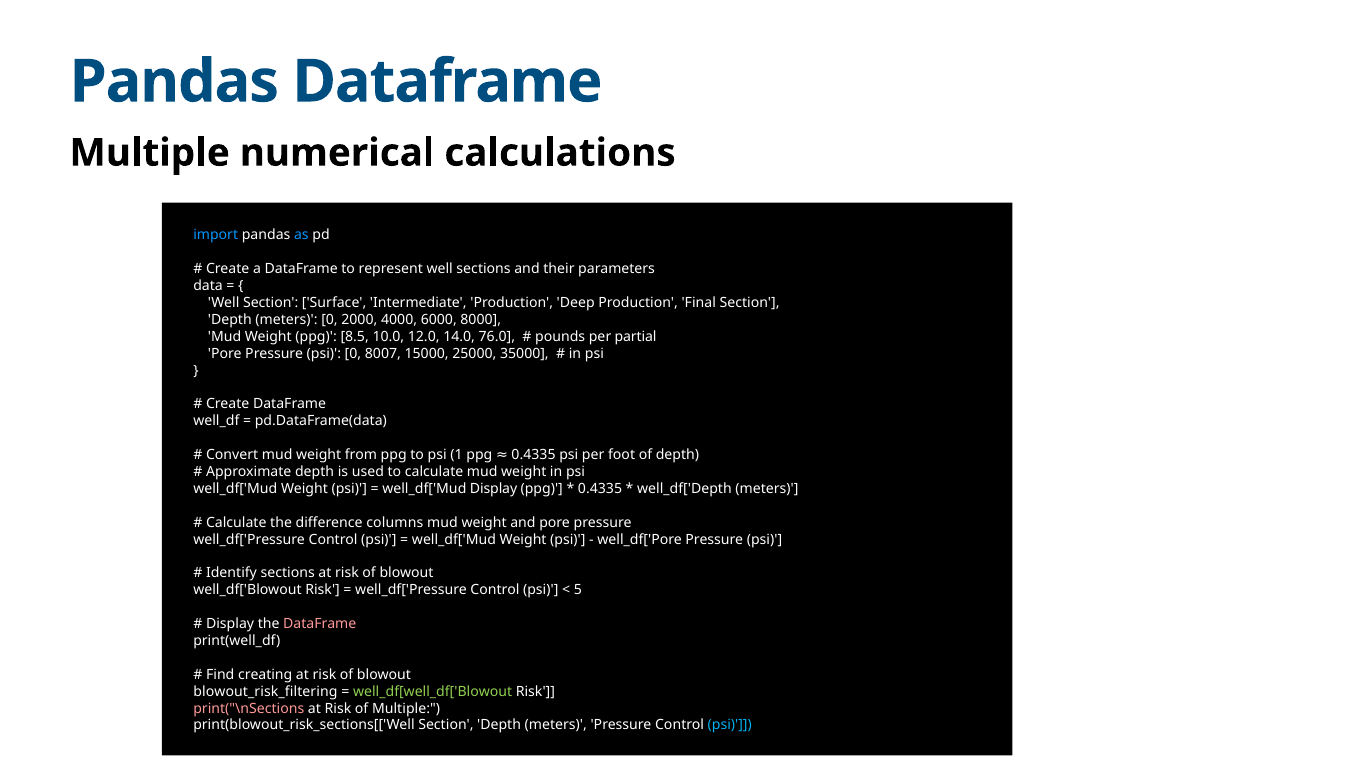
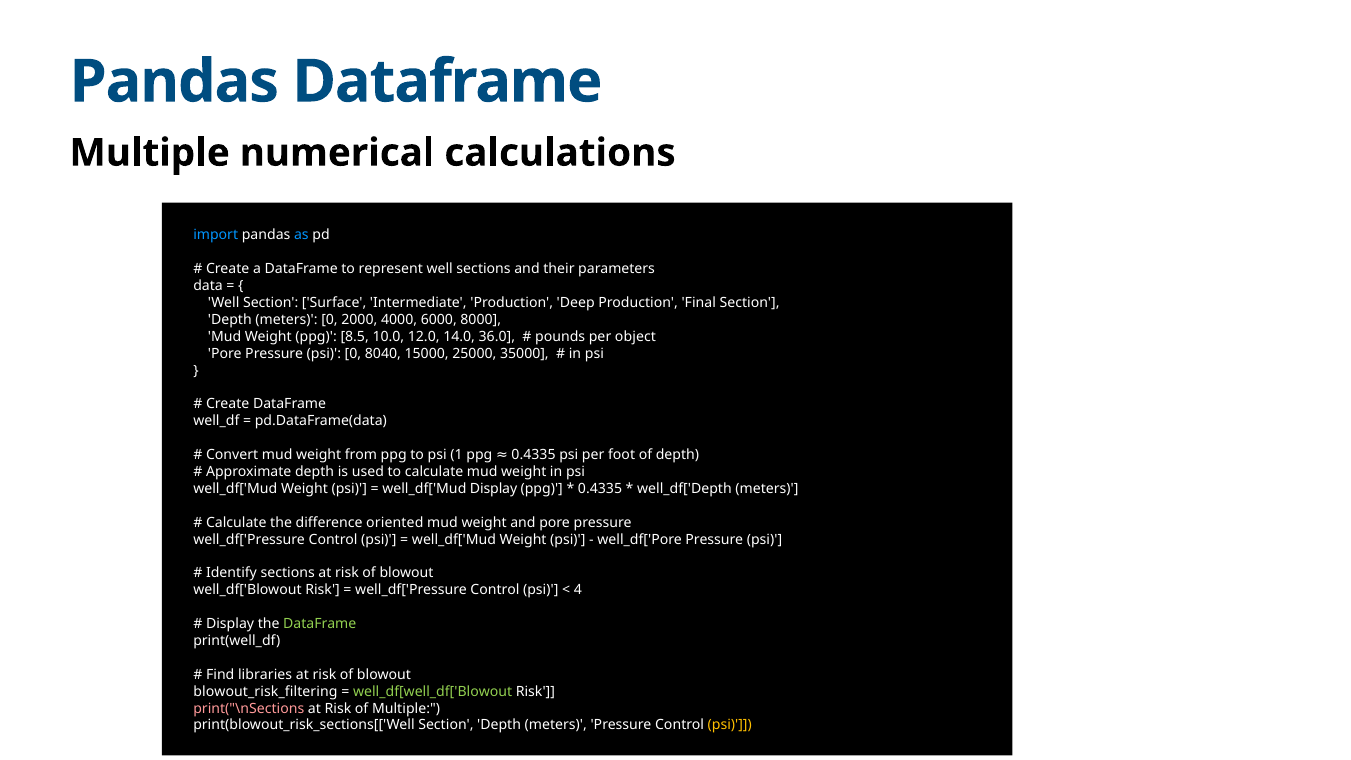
76.0: 76.0 -> 36.0 (497, 337)
partial: partial -> object (635, 337)
8007: 8007 -> 8040 (383, 354)
columns: columns -> oriented (395, 523)
5: 5 -> 4 (578, 590)
DataFrame colour: pink -> light green (320, 624)
creating: creating -> libraries (265, 675)
psi colour: light blue -> yellow (730, 725)
